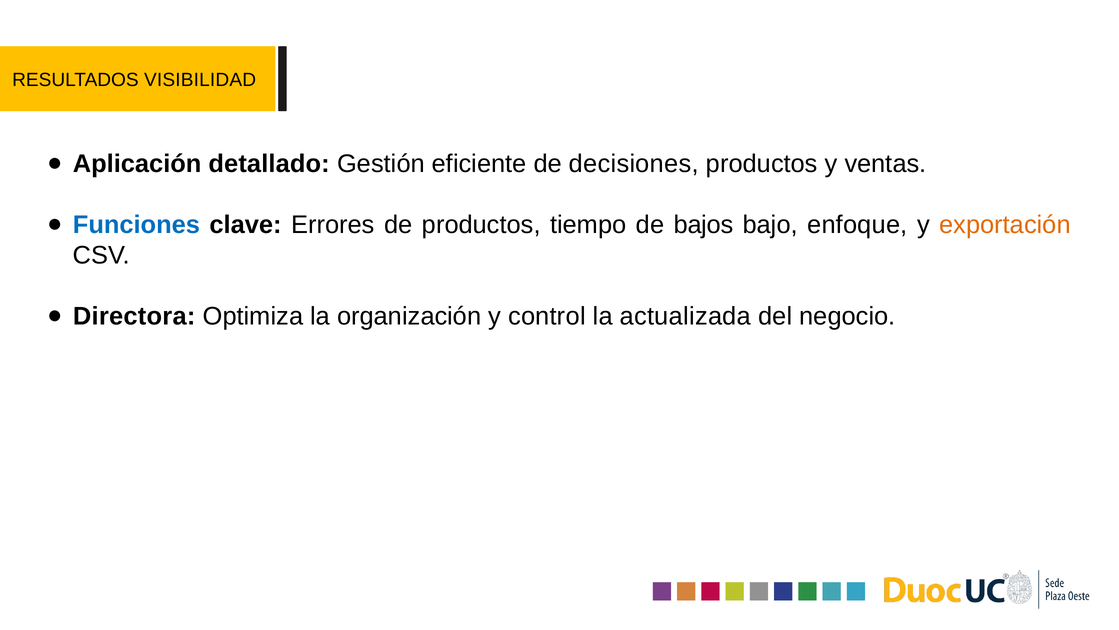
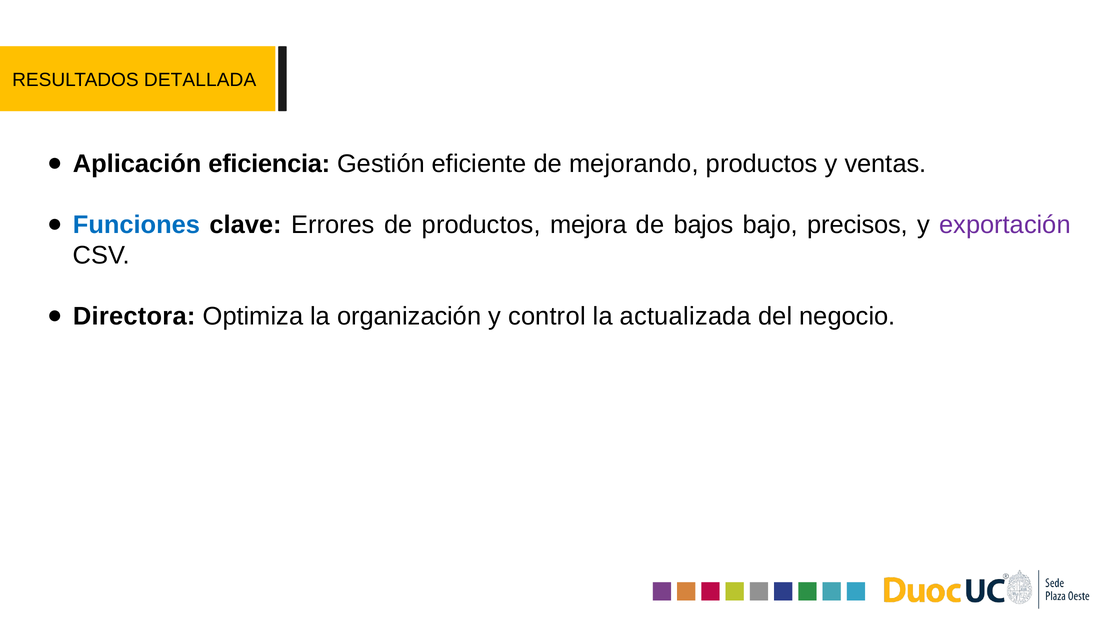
VISIBILIDAD: VISIBILIDAD -> DETALLADA (200, 80)
detallado: detallado -> eficiencia (269, 163)
decisiones: decisiones -> mejorando (634, 163)
tiempo: tiempo -> mejora (588, 225)
enfoque: enfoque -> precisos (857, 225)
exportación colour: orange -> purple (1005, 225)
